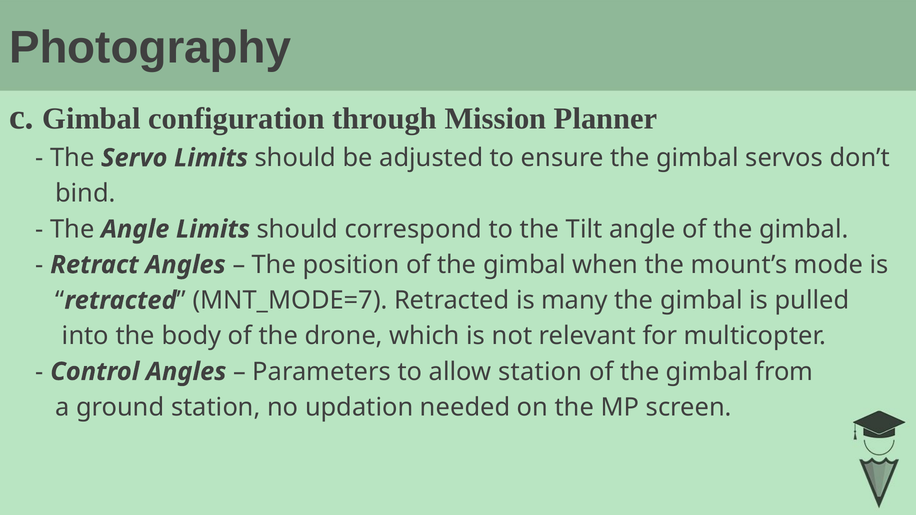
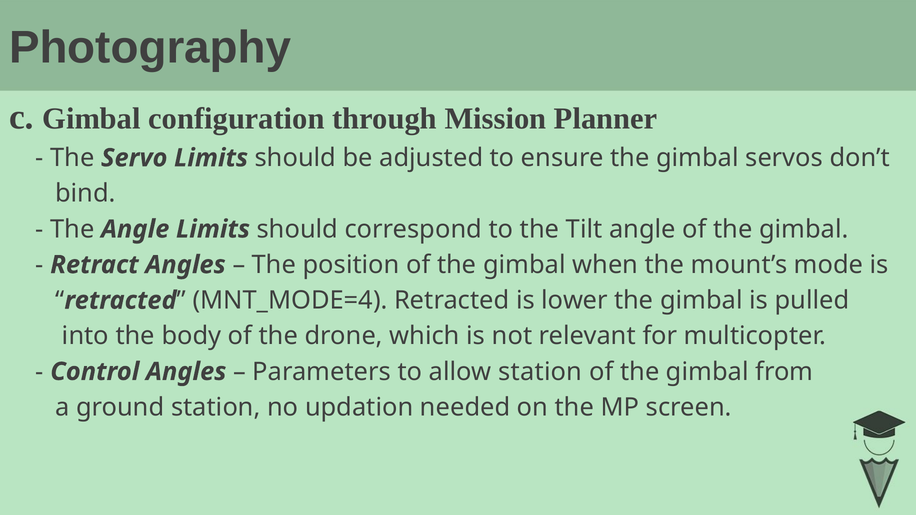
MNT_MODE=7: MNT_MODE=7 -> MNT_MODE=4 (290, 301)
many: many -> lower (574, 301)
